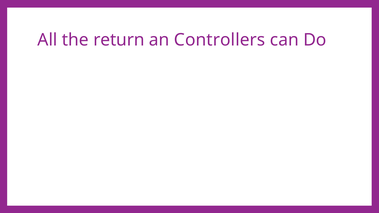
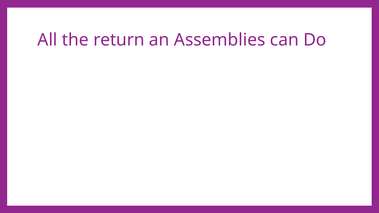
Controllers: Controllers -> Assemblies (220, 40)
